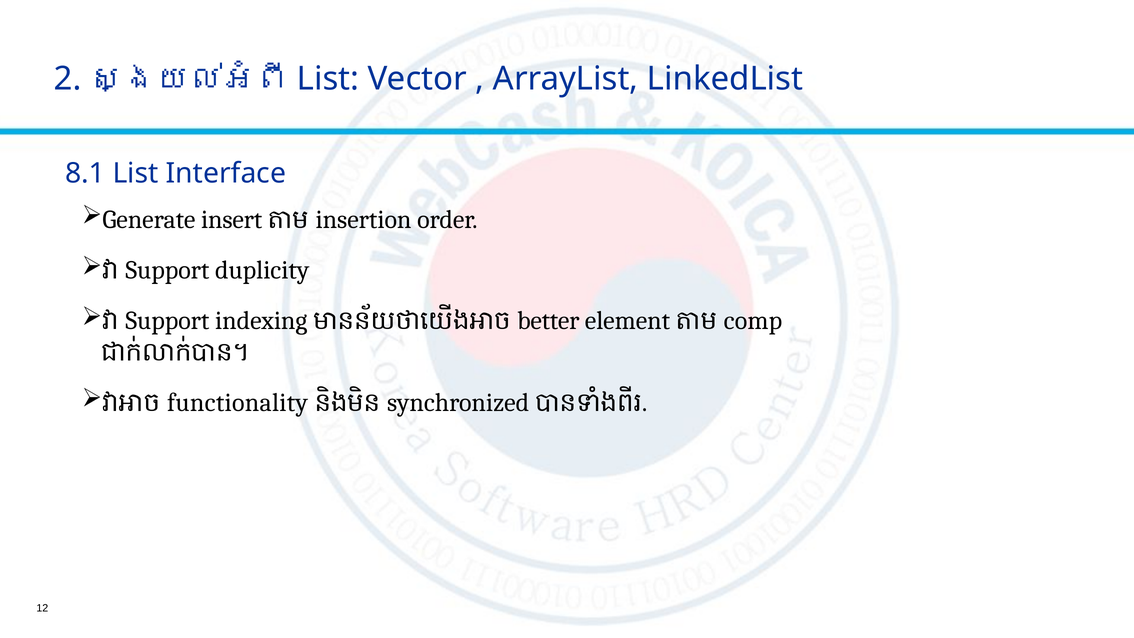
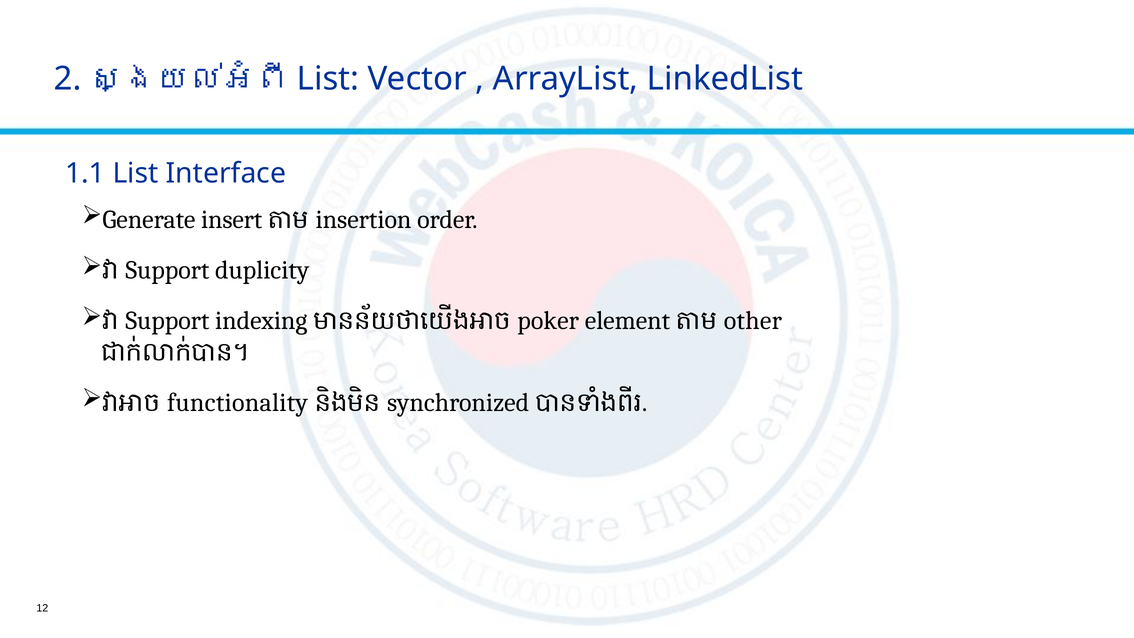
8.1: 8.1 -> 1.1 (85, 173)
better: better -> poker (548, 321)
comp: comp -> other (753, 321)
